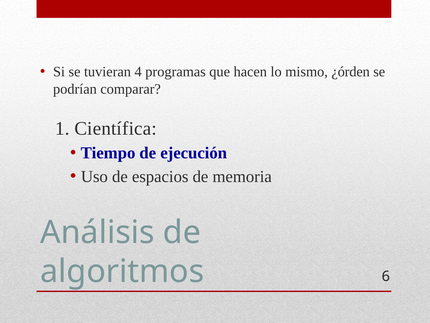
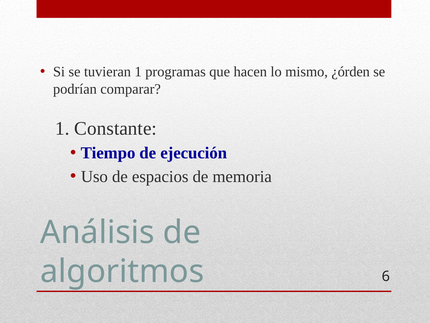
tuvieran 4: 4 -> 1 (138, 72)
Científica: Científica -> Constante (116, 128)
